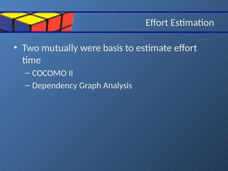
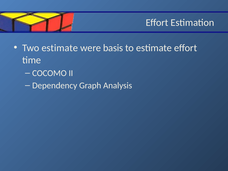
Two mutually: mutually -> estimate (60, 48)
